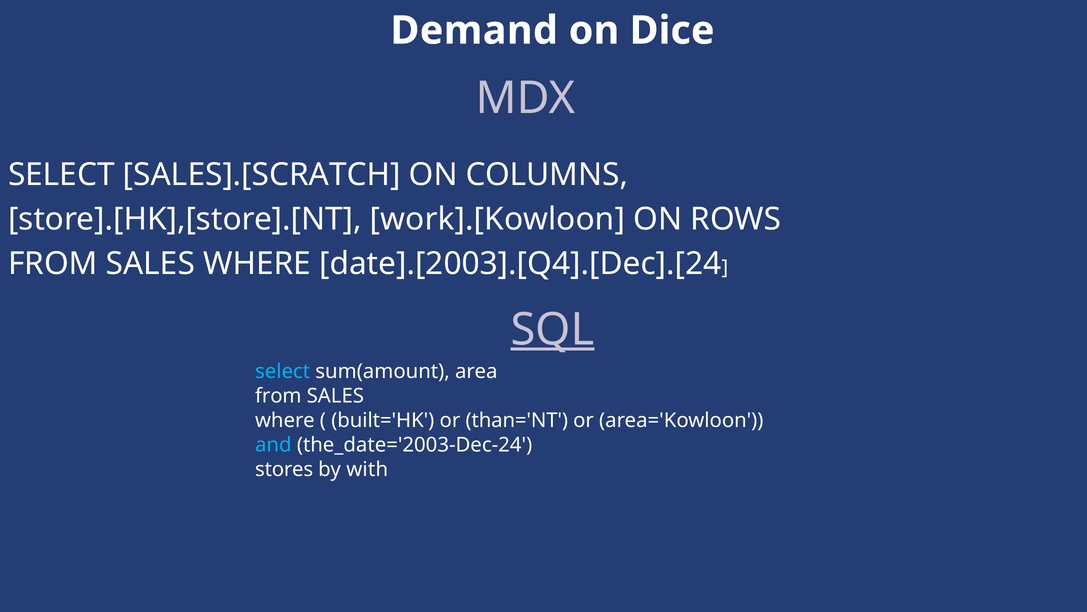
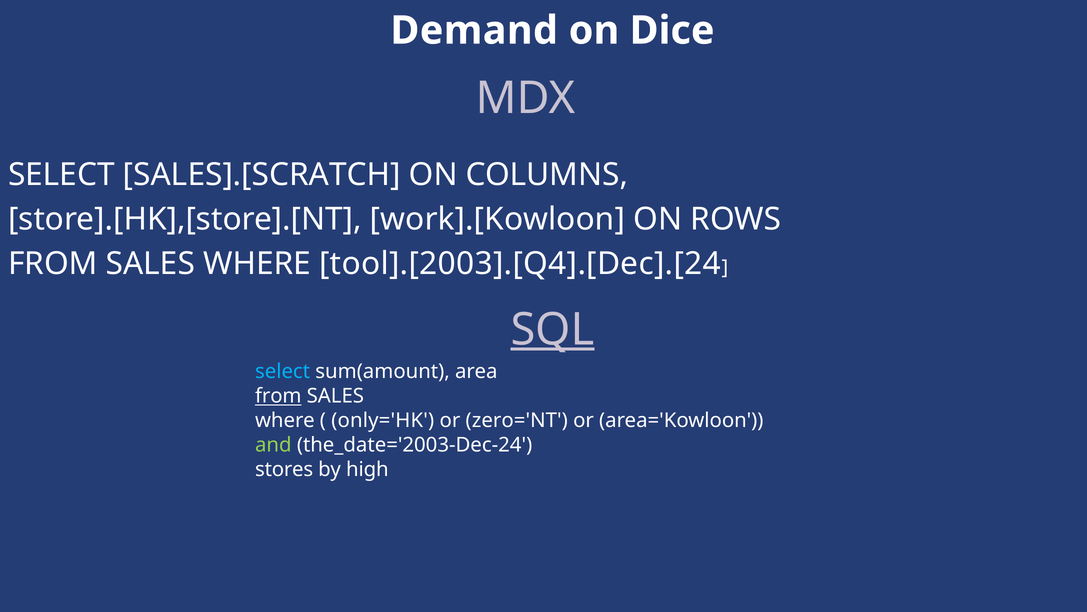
date].[2003].[Q4].[Dec].[24: date].[2003].[Q4].[Dec].[24 -> tool].[2003].[Q4].[Dec].[24 (520, 264)
from underline: none -> present (278, 396)
built='HK: built='HK -> only='HK (383, 420)
than='NT: than='NT -> zero='NT (517, 420)
and colour: light blue -> light green (273, 445)
with: with -> high (367, 469)
